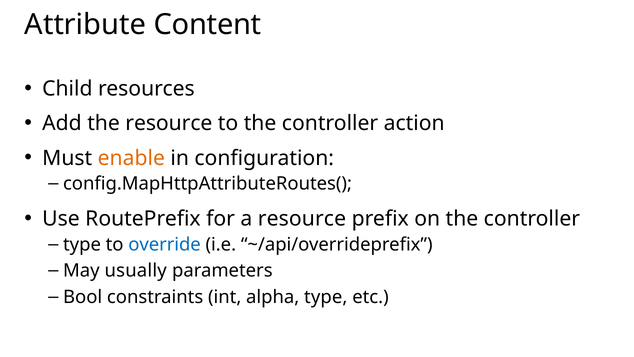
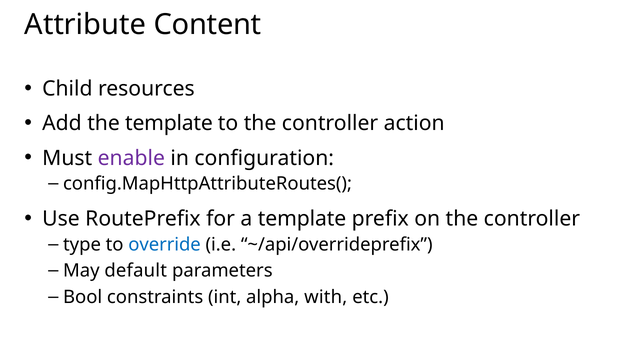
the resource: resource -> template (169, 123)
enable colour: orange -> purple (131, 158)
a resource: resource -> template (302, 219)
usually: usually -> default (136, 270)
alpha type: type -> with (326, 297)
